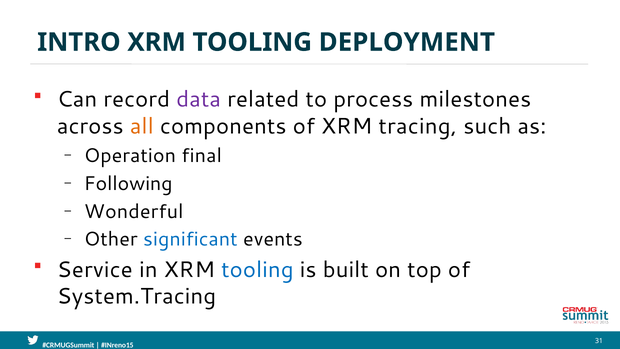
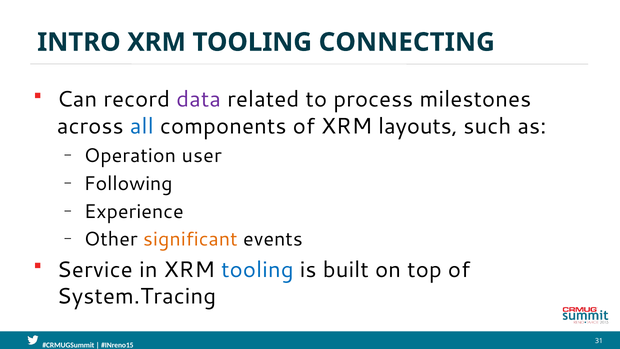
DEPLOYMENT: DEPLOYMENT -> CONNECTING (407, 42)
all colour: orange -> blue (142, 126)
tracing: tracing -> layouts (418, 126)
final: final -> user (202, 156)
Wonderful: Wonderful -> Experience (134, 211)
significant colour: blue -> orange (190, 239)
